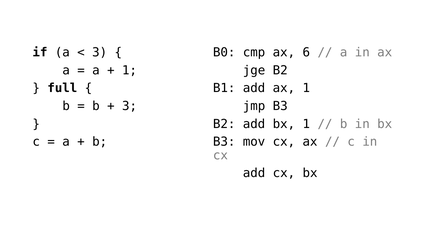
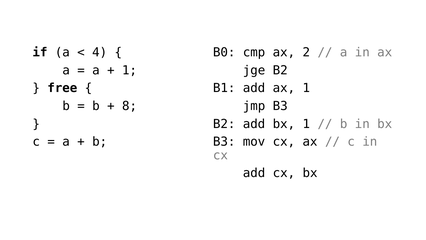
3: 3 -> 4 (100, 52)
6: 6 -> 2 (306, 52)
full: full -> free (62, 88)
3: 3 -> 8 (130, 106)
